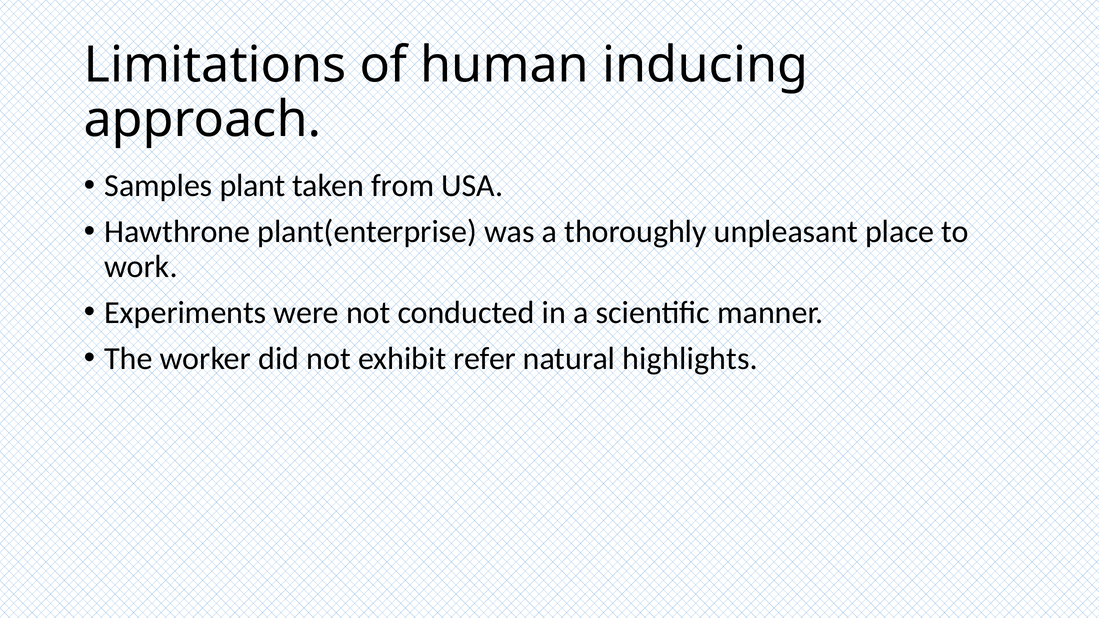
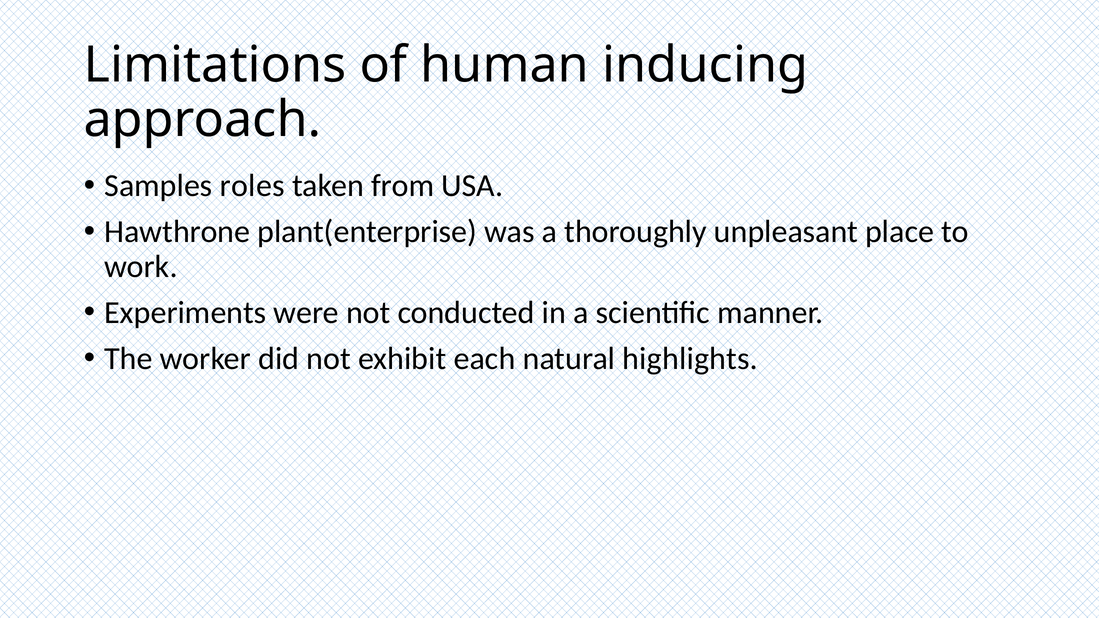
plant: plant -> roles (252, 186)
refer: refer -> each (484, 359)
